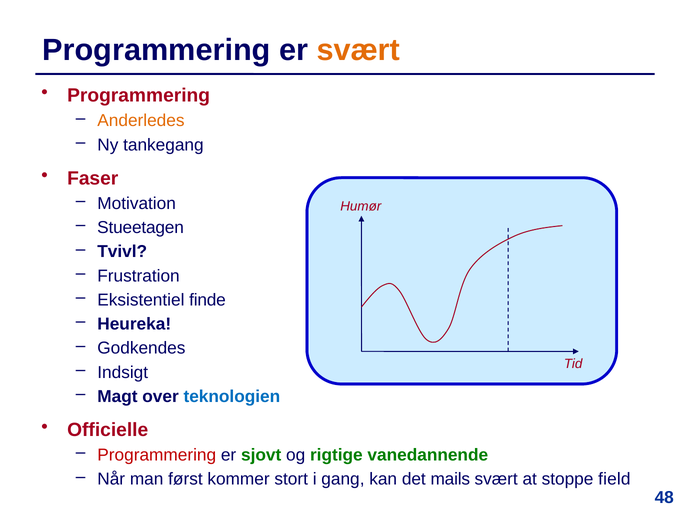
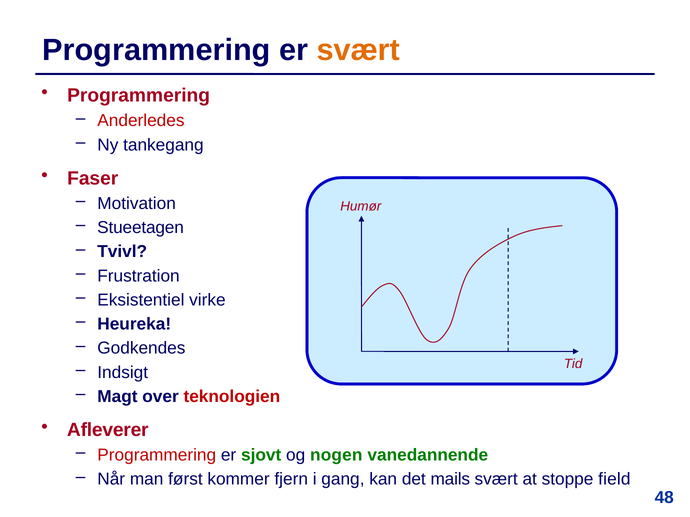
Anderledes colour: orange -> red (141, 121)
finde: finde -> virke (207, 300)
teknologien colour: blue -> red (232, 397)
Officielle: Officielle -> Afleverer (108, 430)
rigtige: rigtige -> nogen (336, 456)
stort: stort -> fjern (291, 480)
